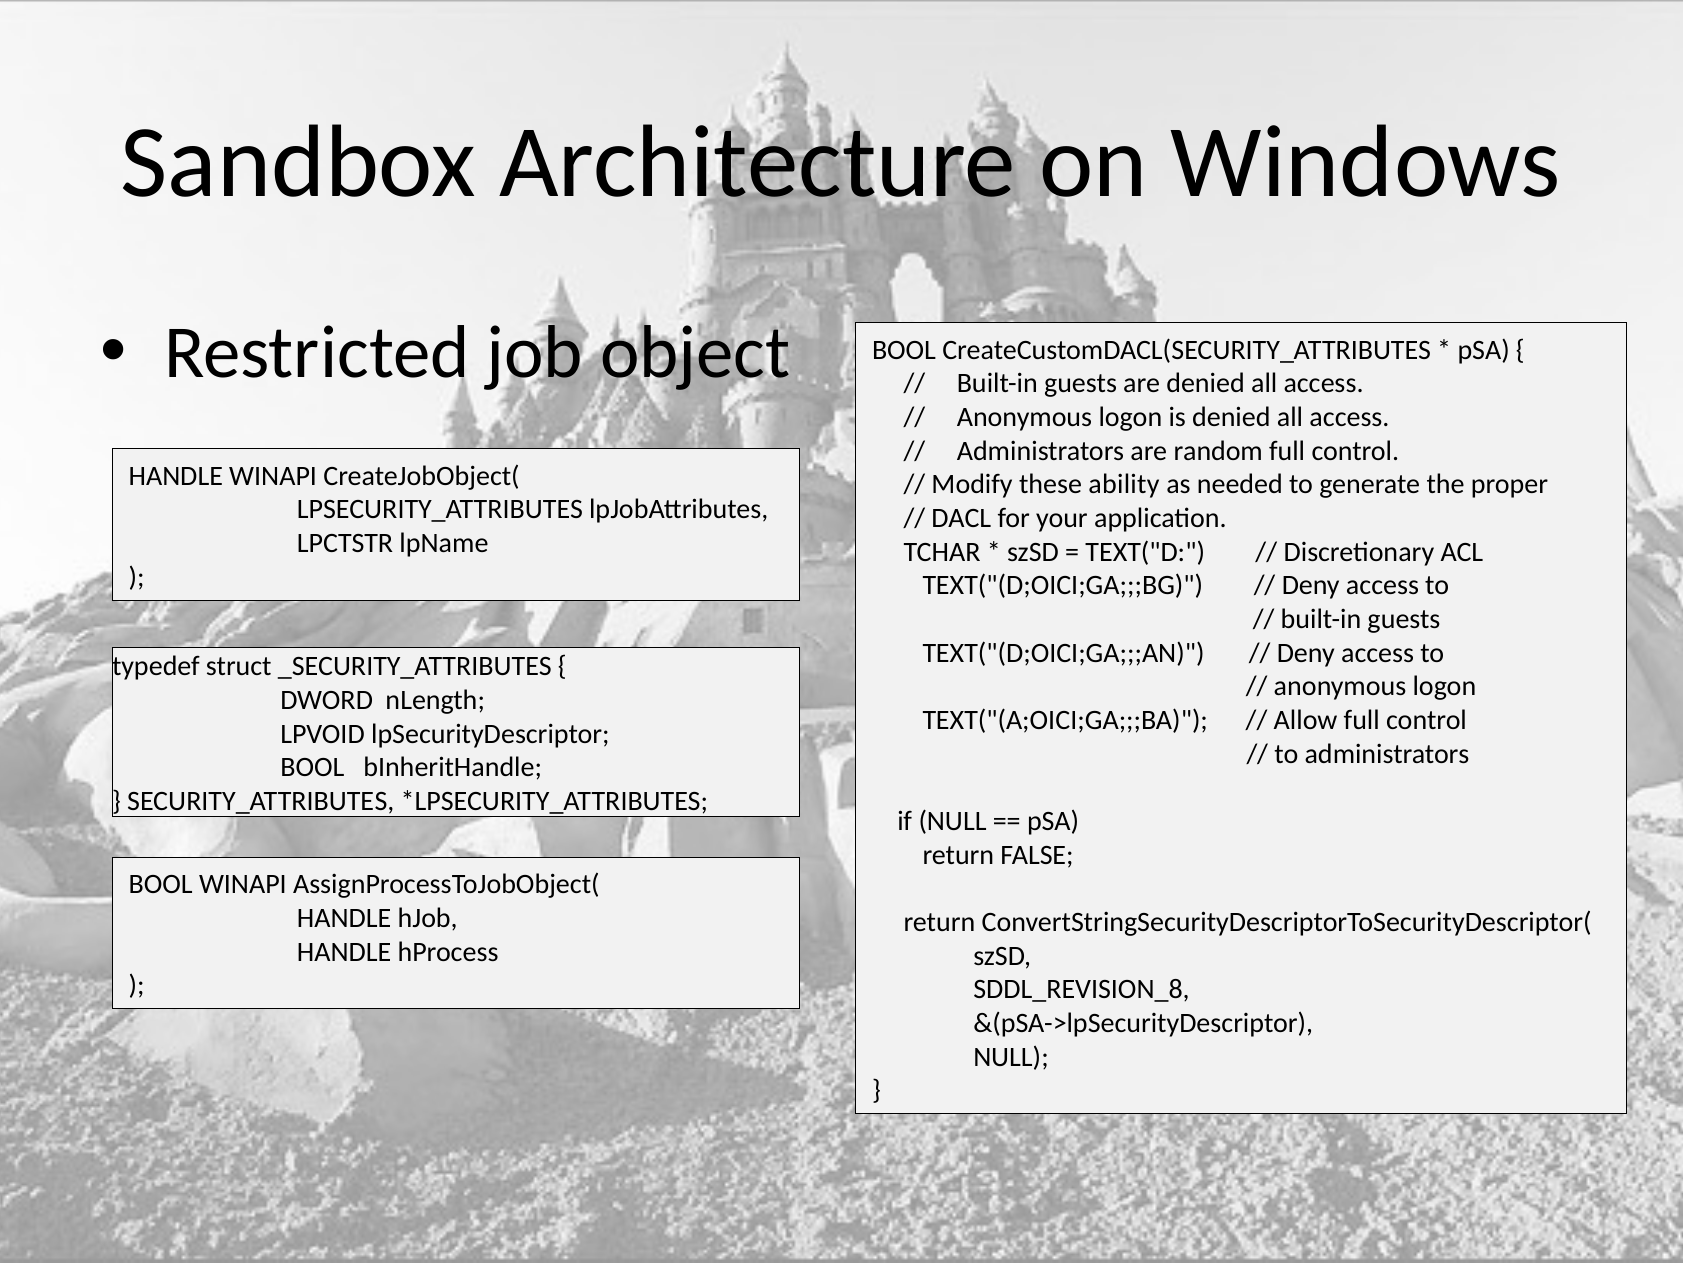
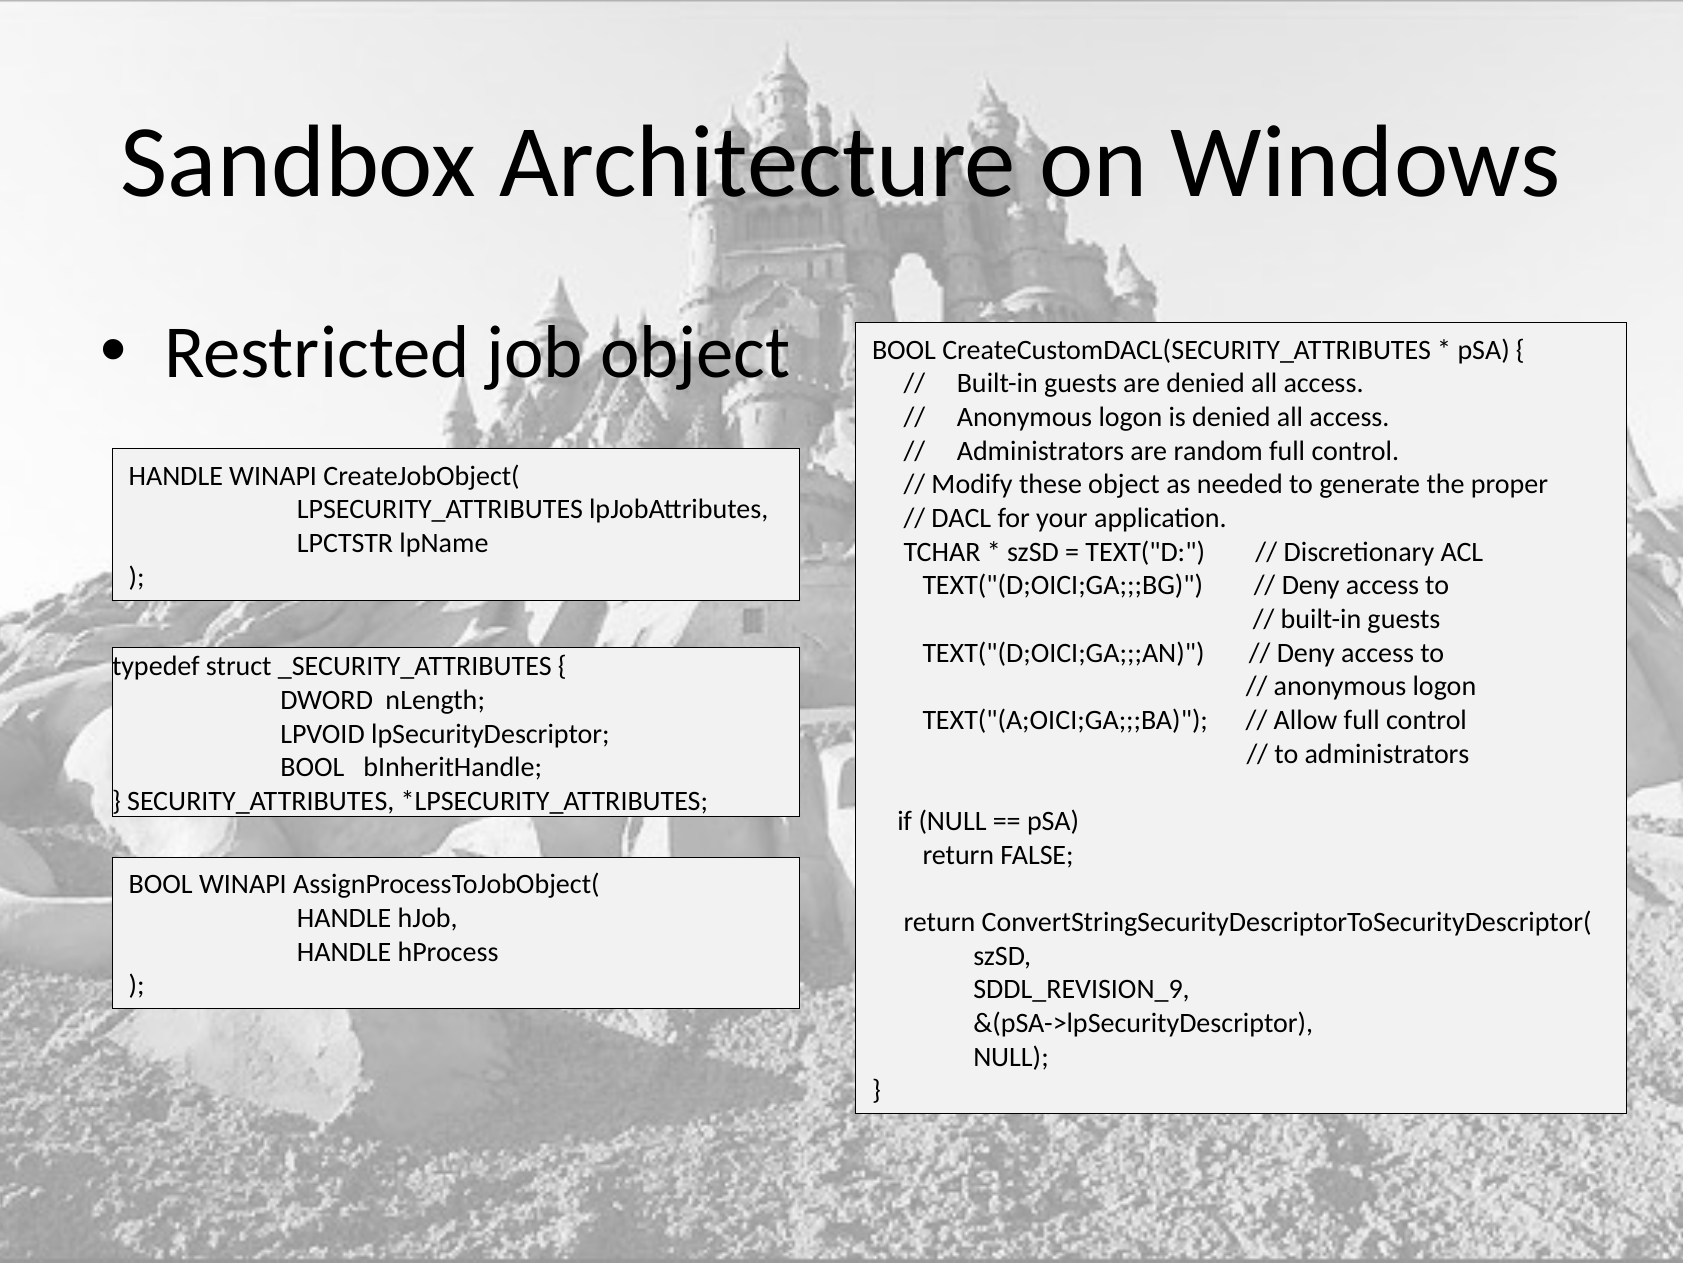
these ability: ability -> object (1124, 484)
SDDL_REVISION_8: SDDL_REVISION_8 -> SDDL_REVISION_9 (1081, 989)
